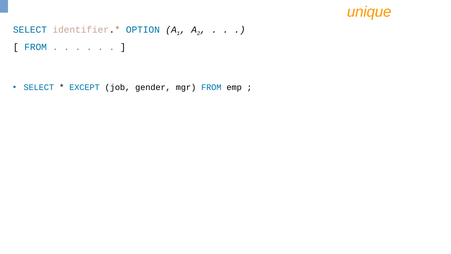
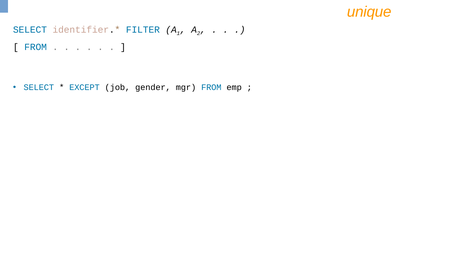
OPTION: OPTION -> FILTER (143, 30)
